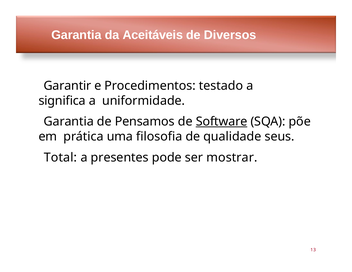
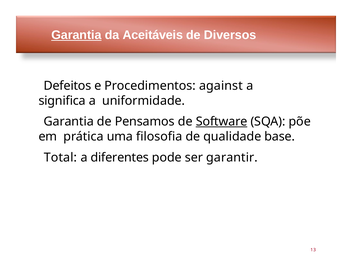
Garantia underline: none -> present (76, 35)
Garantir: Garantir -> Defeitos (67, 86)
testado: testado -> against (221, 86)
seus: seus -> base (280, 137)
presentes: presentes -> diferentes (120, 157)
mostrar: mostrar -> garantir (232, 157)
